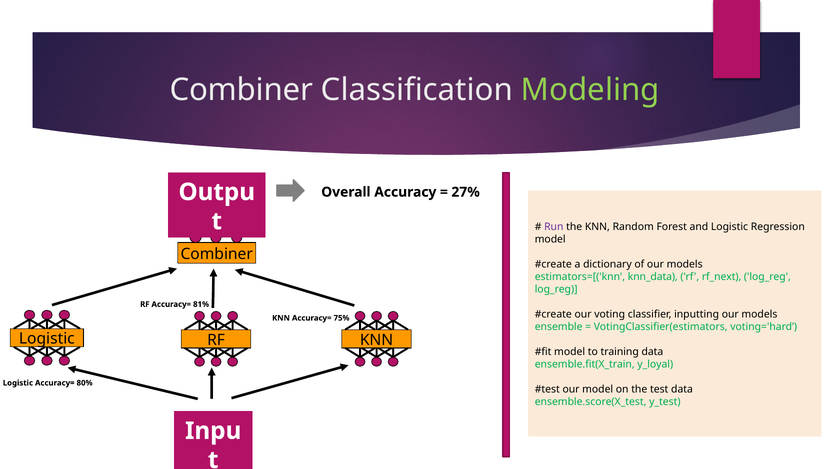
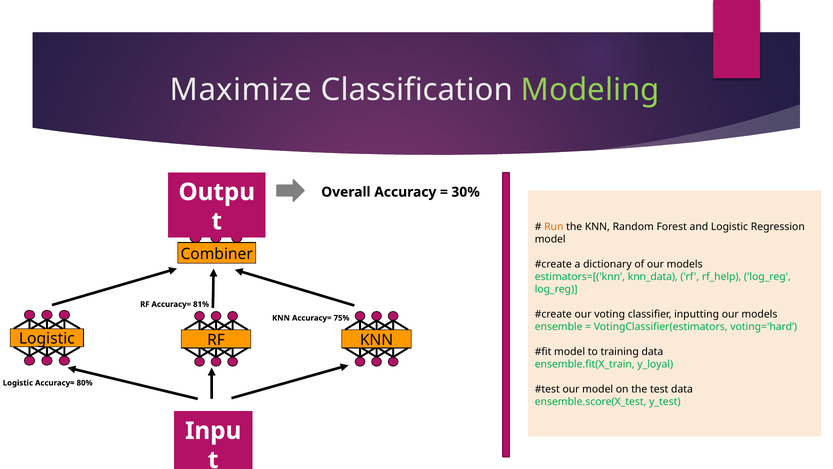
Combiner: Combiner -> Maximize (241, 90)
27%: 27% -> 30% (466, 192)
Run colour: purple -> orange (554, 226)
rf_next: rf_next -> rf_help (722, 276)
